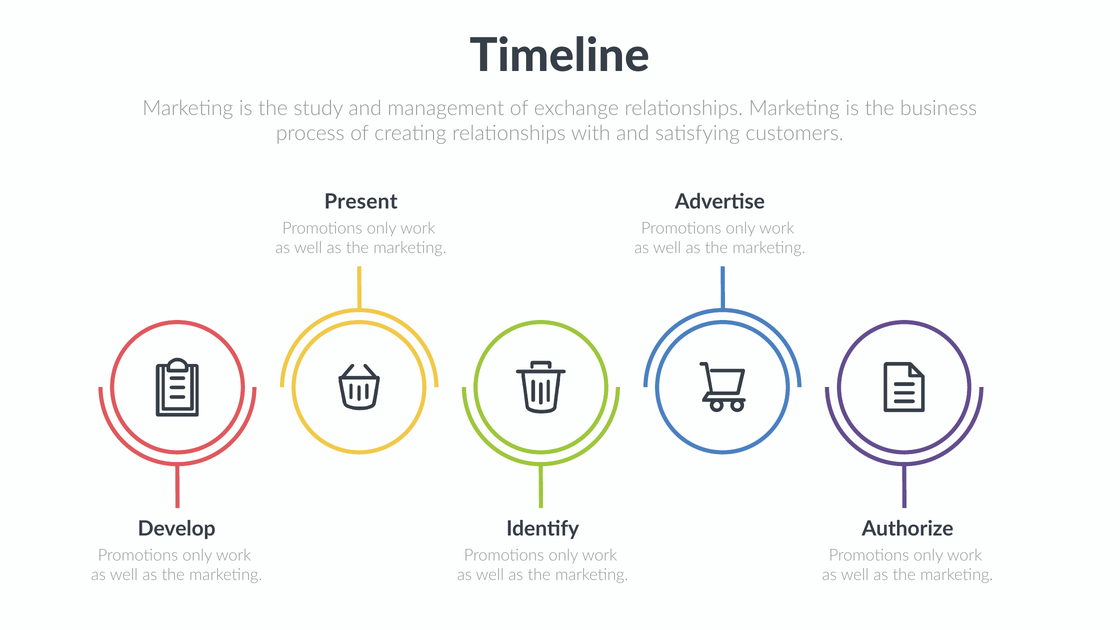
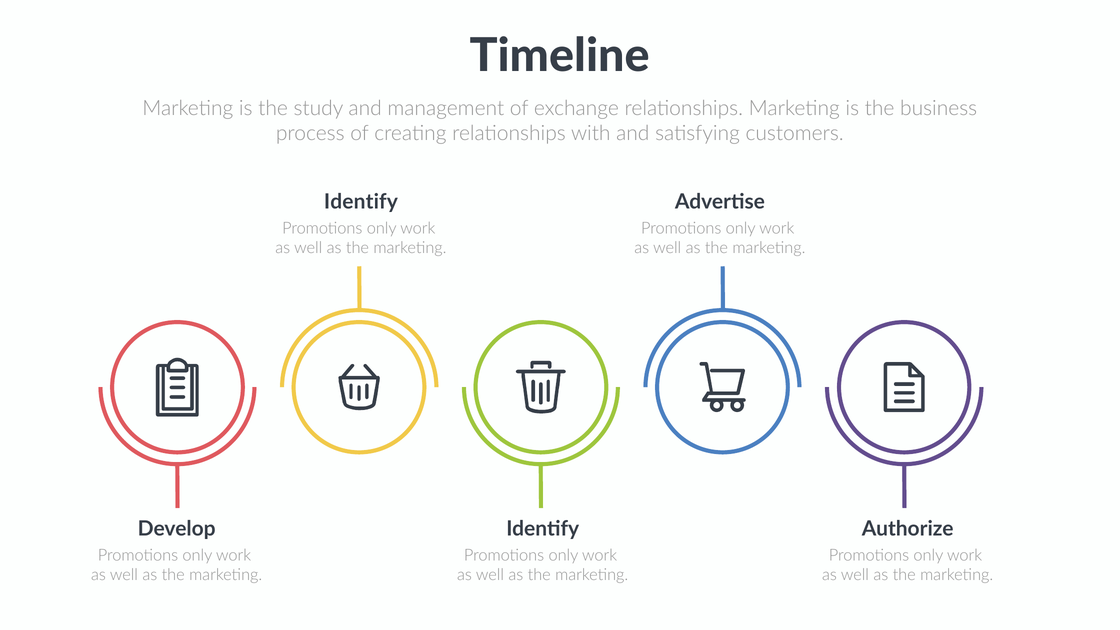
Present: Present -> Identify (361, 202)
